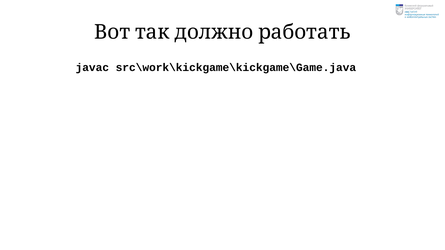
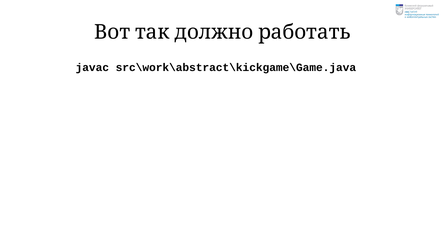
src\work\kickgame\kickgame\Game.java: src\work\kickgame\kickgame\Game.java -> src\work\abstract\kickgame\Game.java (236, 68)
